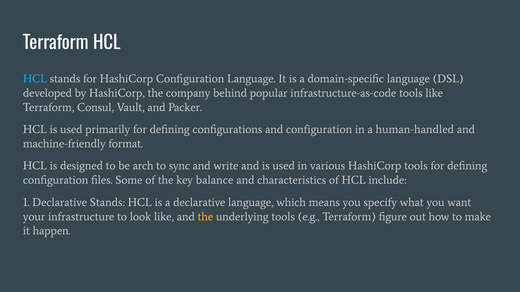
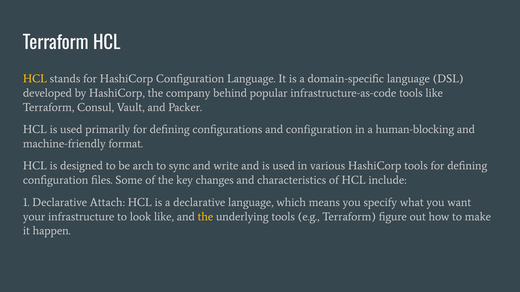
HCL colour: light blue -> yellow (35, 79)
human-handled: human-handled -> human-blocking (415, 130)
balance: balance -> changes (215, 180)
Declarative Stands: Stands -> Attach (107, 203)
